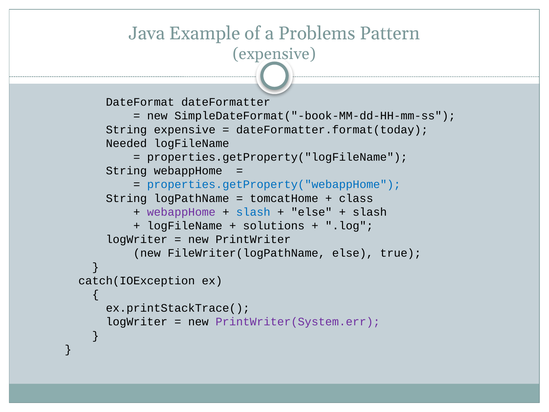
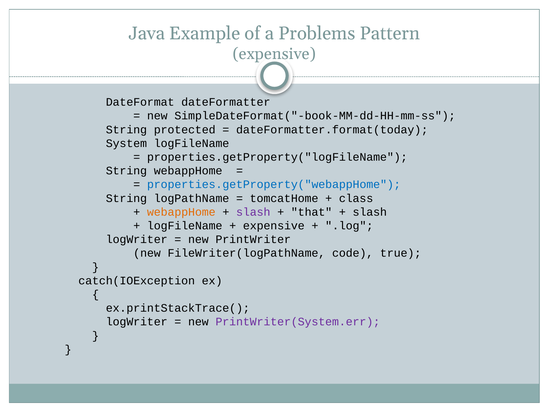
String expensive: expensive -> protected (185, 129)
Needed: Needed -> System (126, 143)
webappHome colour: purple -> orange (181, 212)
slash colour: blue -> purple (253, 212)
else: else -> that (312, 212)
solutions: solutions -> expensive (274, 226)
FileWriter(logPathName else: else -> code (353, 253)
